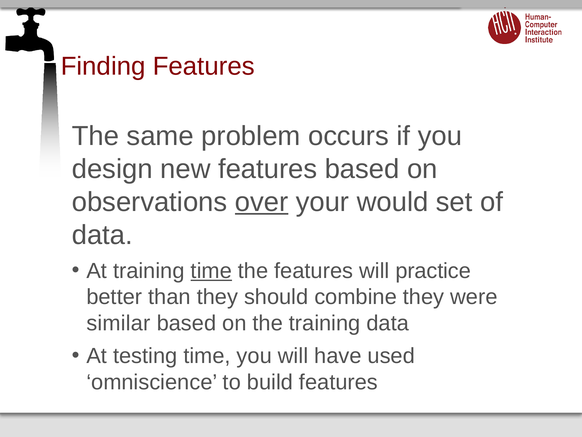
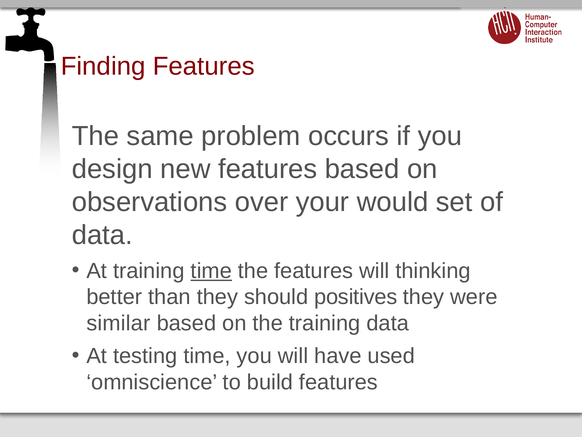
over underline: present -> none (262, 202)
practice: practice -> thinking (433, 271)
combine: combine -> positives (356, 297)
